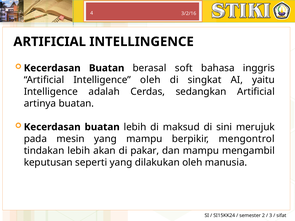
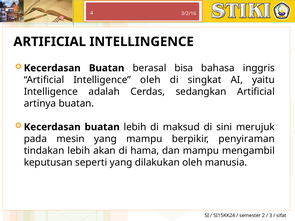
soft: soft -> bisa (184, 68)
mengontrol: mengontrol -> penyiraman (247, 139)
pakar: pakar -> hama (145, 151)
